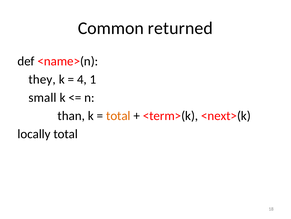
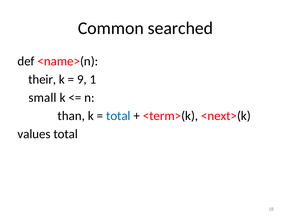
returned: returned -> searched (180, 28)
they: they -> their (42, 79)
4: 4 -> 9 (82, 79)
total colour: orange -> blue (118, 115)
locally: locally -> values (34, 133)
